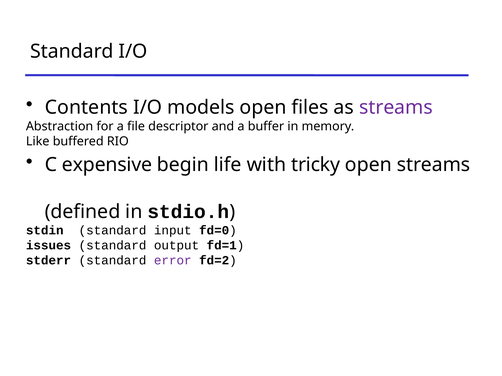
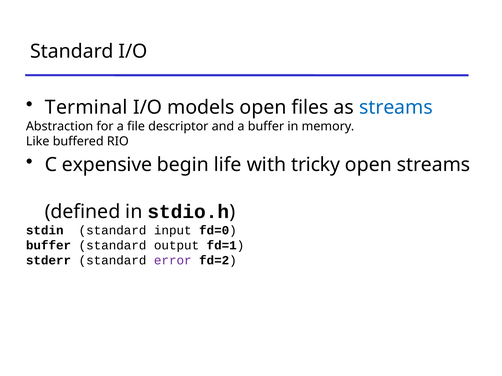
Contents: Contents -> Terminal (86, 108)
streams colour: purple -> blue (396, 108)
issues: issues -> buffer (49, 246)
